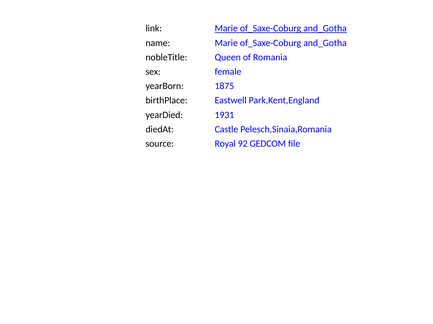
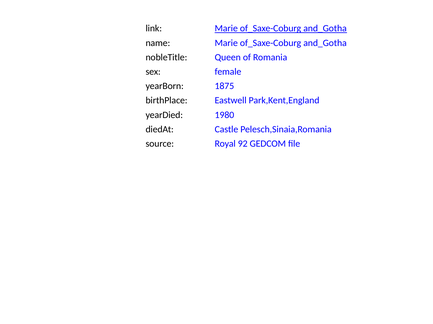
1931: 1931 -> 1980 (224, 115)
